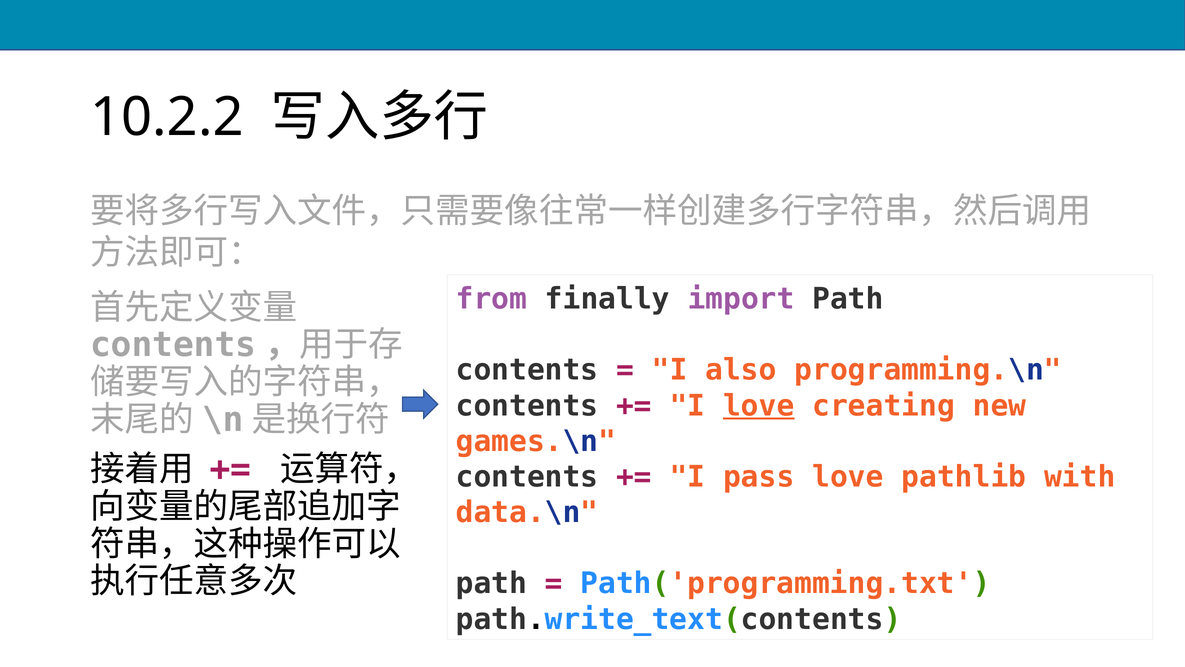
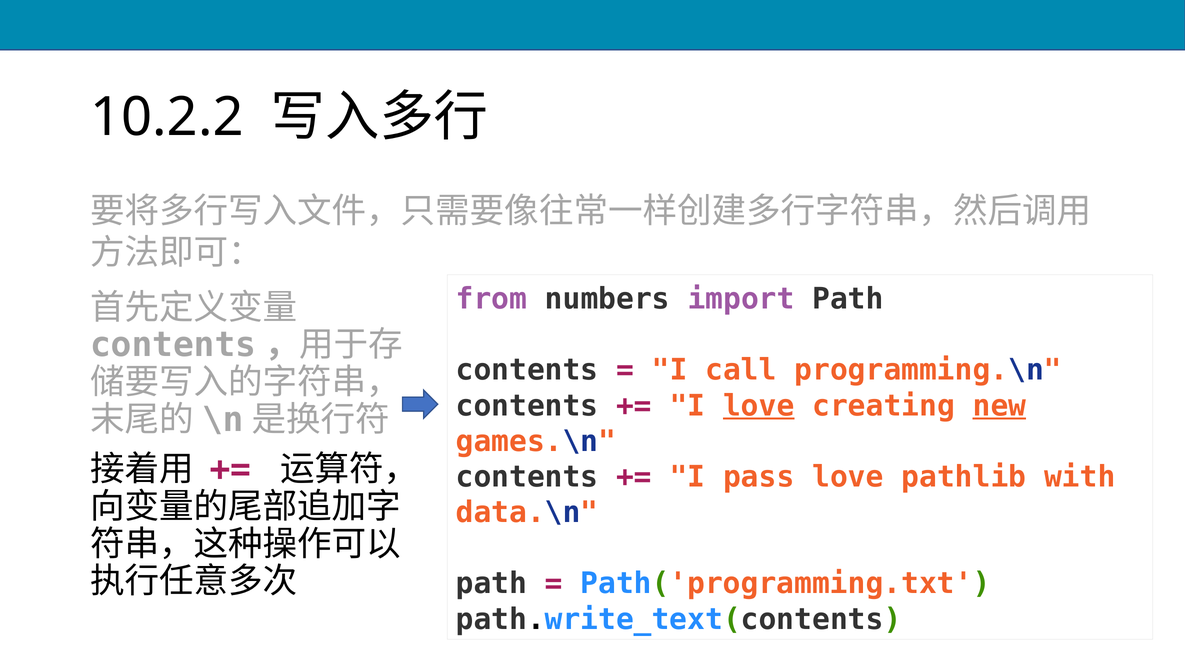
finally: finally -> numbers (607, 299)
also: also -> call (741, 370)
new underline: none -> present (999, 406)
